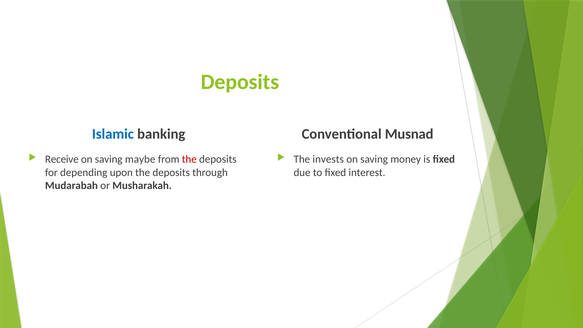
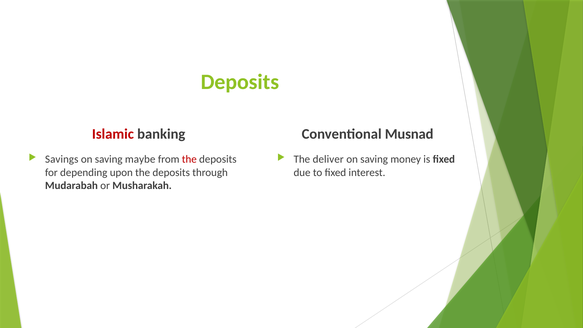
Islamic colour: blue -> red (113, 134)
Receive: Receive -> Savings (62, 159)
invests: invests -> deliver (328, 159)
